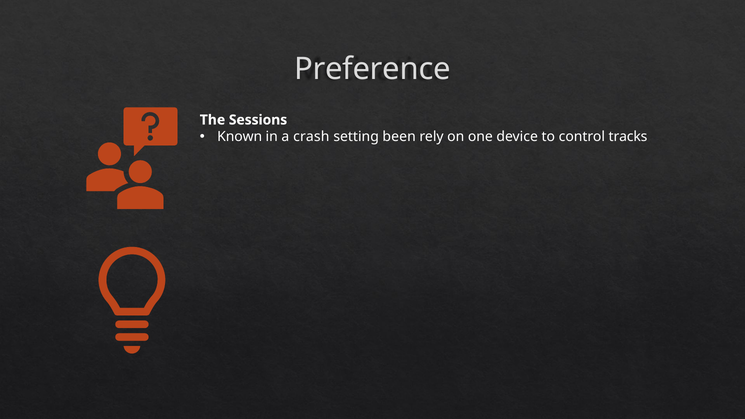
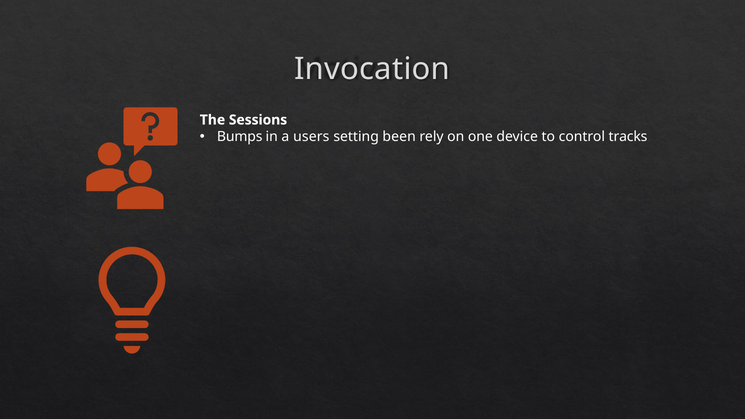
Preference: Preference -> Invocation (372, 69)
Known: Known -> Bumps (240, 137)
crash: crash -> users (311, 137)
